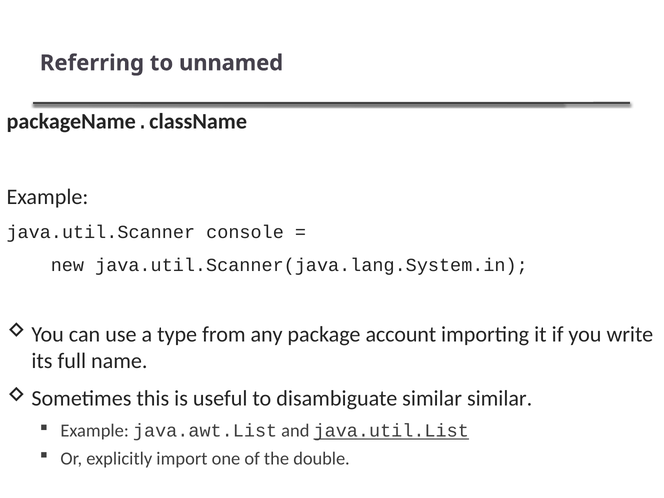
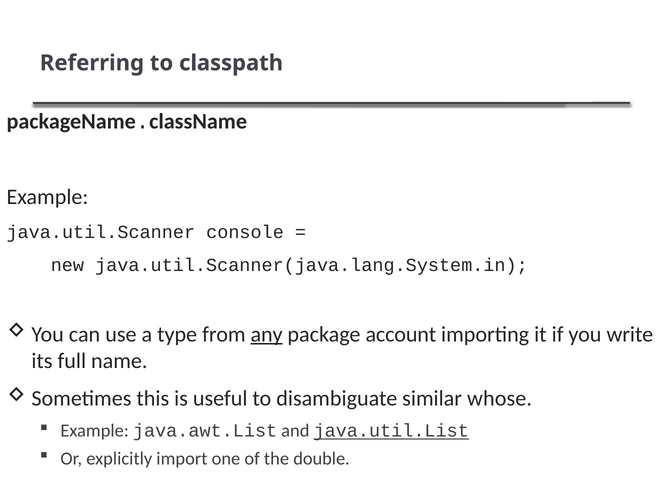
unnamed: unnamed -> classpath (231, 63)
any underline: none -> present (267, 334)
similar similar: similar -> whose (500, 398)
